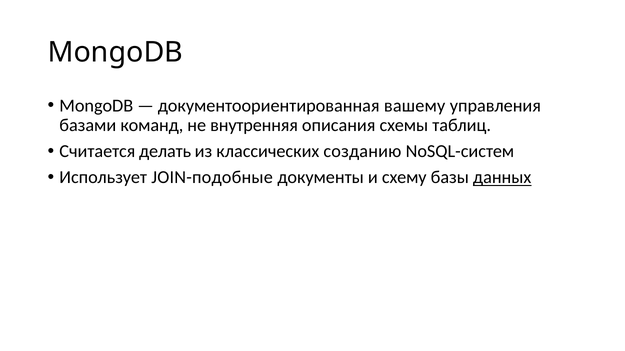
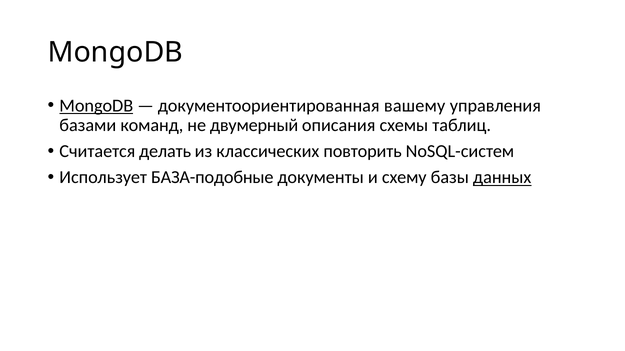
MongoDB underline: none -> present (96, 106)
внутренняя: внутренняя -> двумерный (254, 125)
созданию: созданию -> повторить (363, 152)
JOIN-подобные: JOIN-подобные -> БАЗА-подобные (212, 178)
